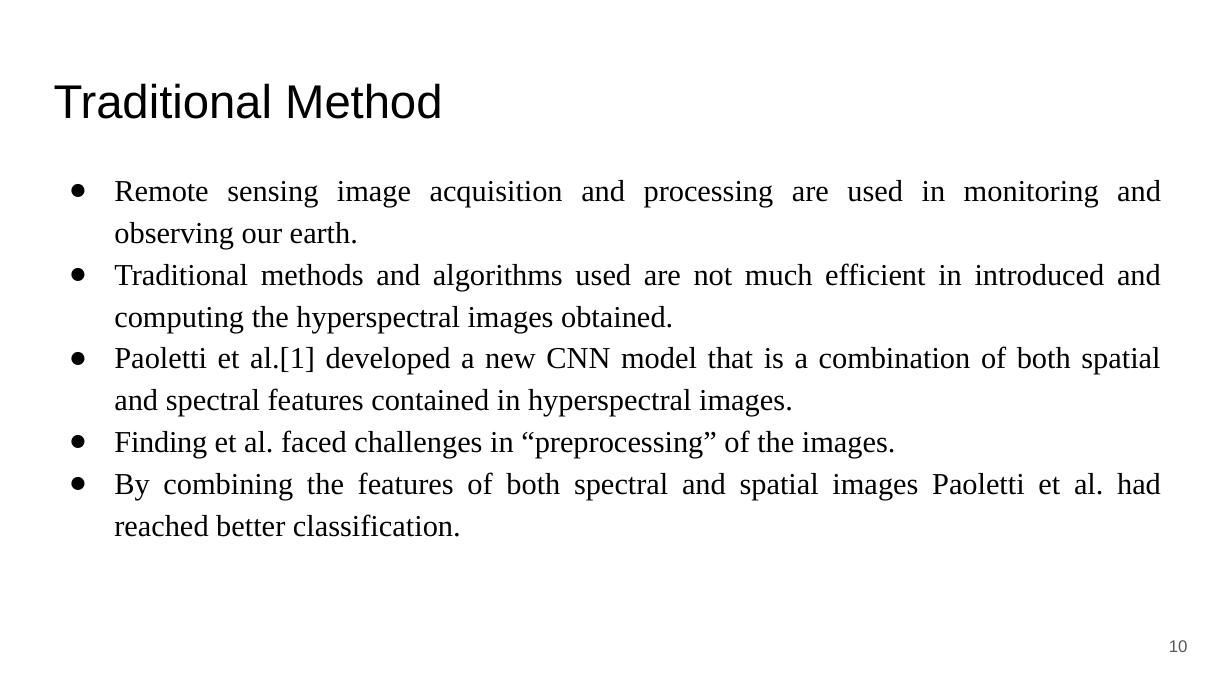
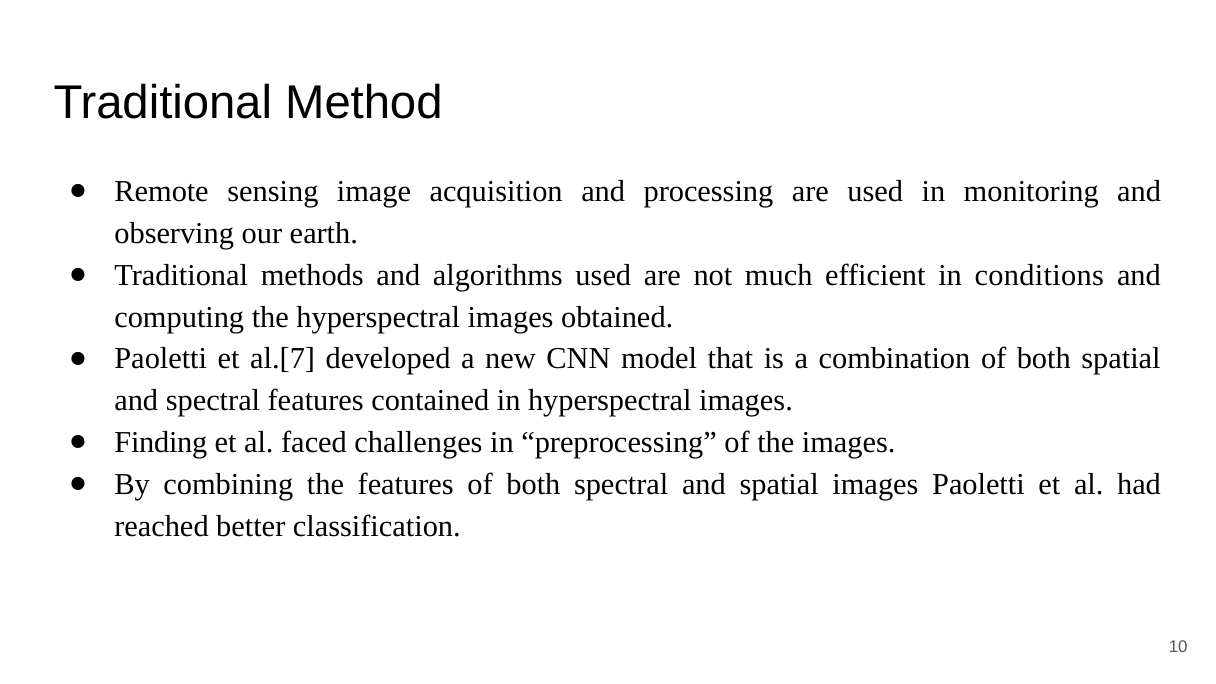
introduced: introduced -> conditions (1039, 275)
al.[1: al.[1 -> al.[7 (283, 359)
